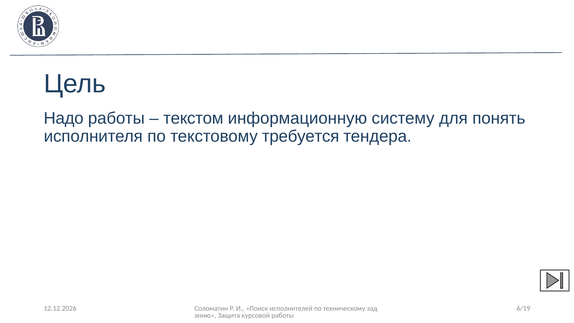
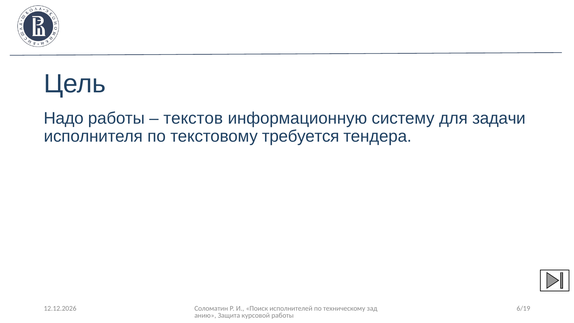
текстом: текстом -> текстов (193, 118)
понять: понять -> задачи (499, 118)
